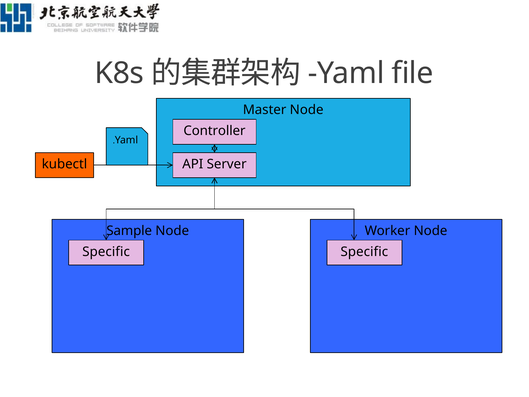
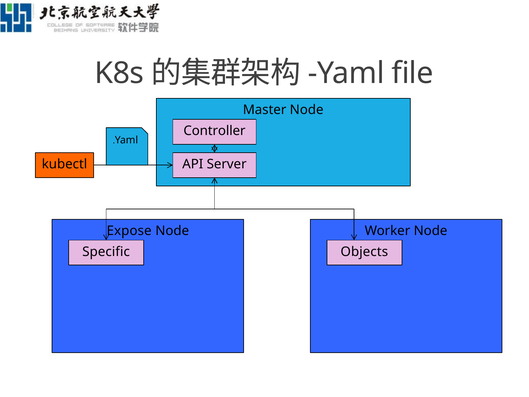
Sample: Sample -> Expose (129, 231)
Specific: Specific -> Objects (364, 252)
